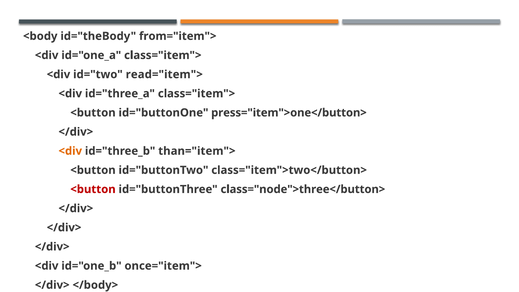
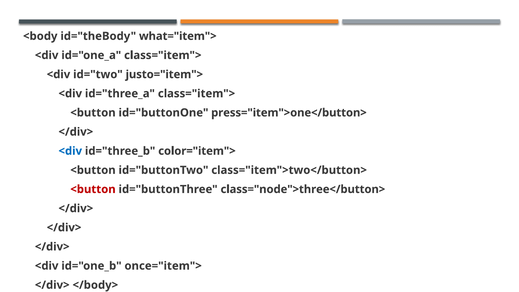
from="item">: from="item"> -> what="item"> (178, 36)
read="item">: read="item"> -> justo="item"> (164, 74)
<div colour: orange -> blue (70, 151)
than="item">: than="item"> -> color="item"> (197, 151)
